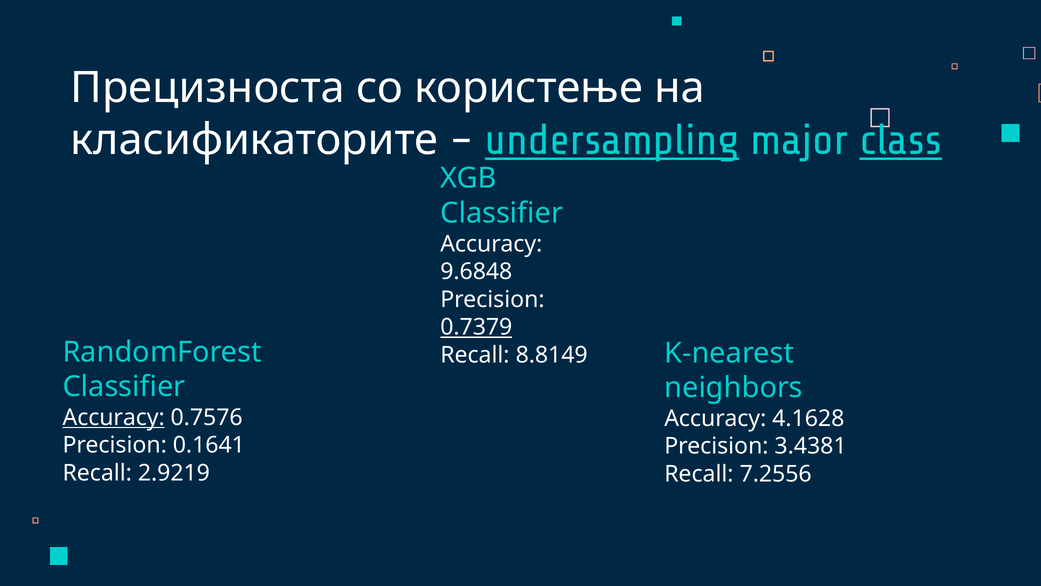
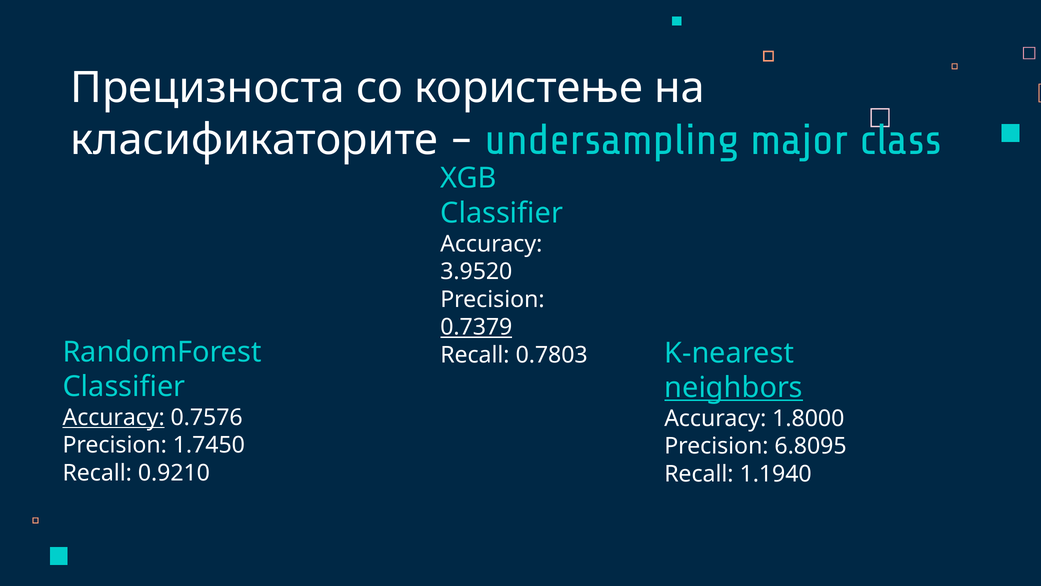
undersampling underline: present -> none (612, 140)
class underline: present -> none (901, 140)
9.6848: 9.6848 -> 3.9520 (476, 272)
8.8149: 8.8149 -> 0.7803 (552, 355)
neighbors underline: none -> present (734, 387)
4.1628: 4.1628 -> 1.8000 (808, 418)
0.1641: 0.1641 -> 1.7450 (209, 445)
3.4381: 3.4381 -> 6.8095 (811, 446)
2.9219: 2.9219 -> 0.9210 (174, 473)
7.2556: 7.2556 -> 1.1940 (776, 474)
